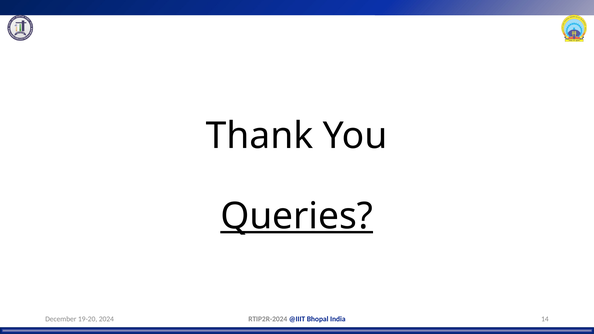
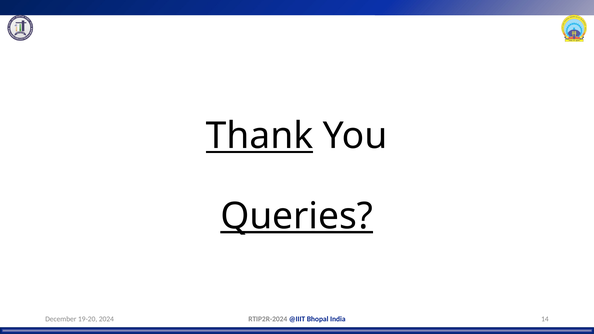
Thank underline: none -> present (260, 136)
